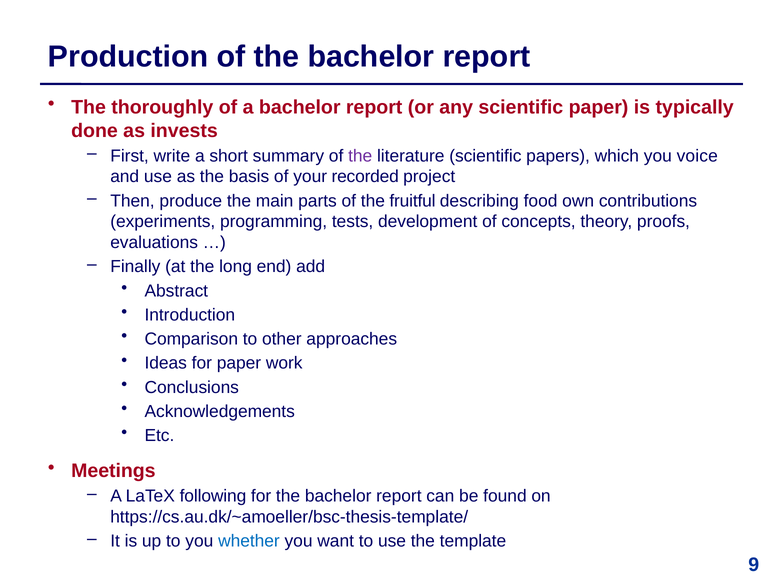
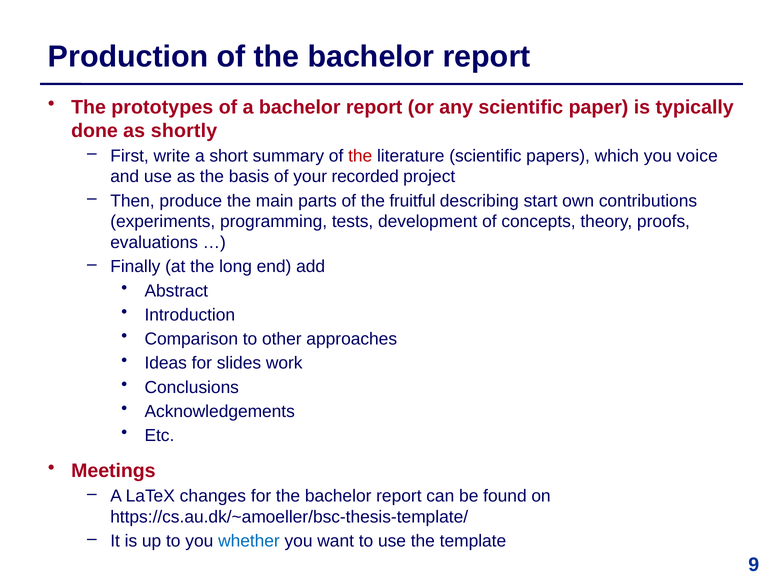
thoroughly: thoroughly -> prototypes (162, 107)
invests: invests -> shortly (184, 131)
the colour: purple -> red (360, 156)
food: food -> start (541, 201)
for paper: paper -> slides (239, 363)
following: following -> changes (213, 496)
